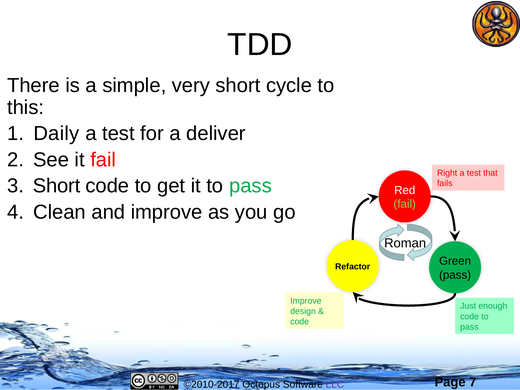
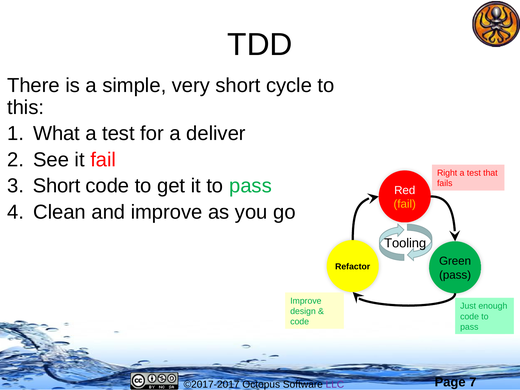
Daily: Daily -> What (57, 134)
fail colour: light green -> yellow (405, 204)
Roman: Roman -> Tooling (405, 243)
©2010-2017: ©2010-2017 -> ©2017-2017 (212, 385)
